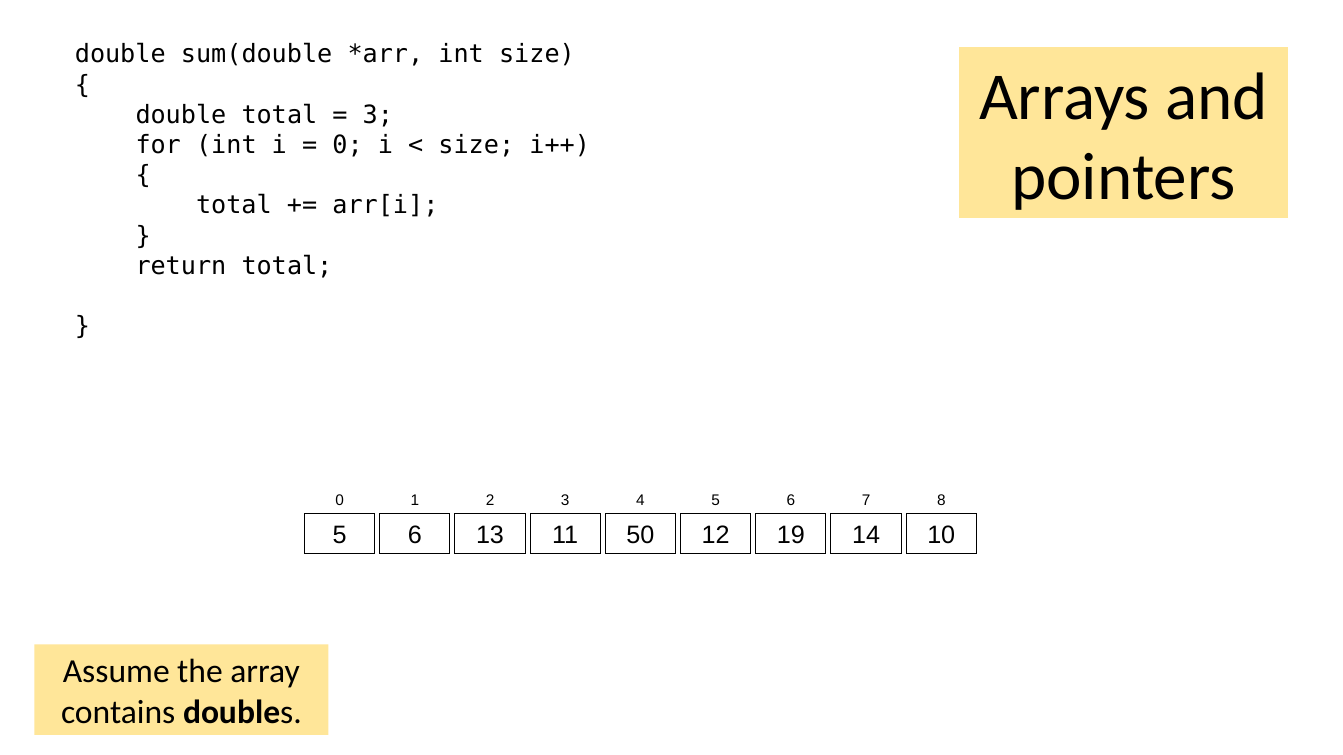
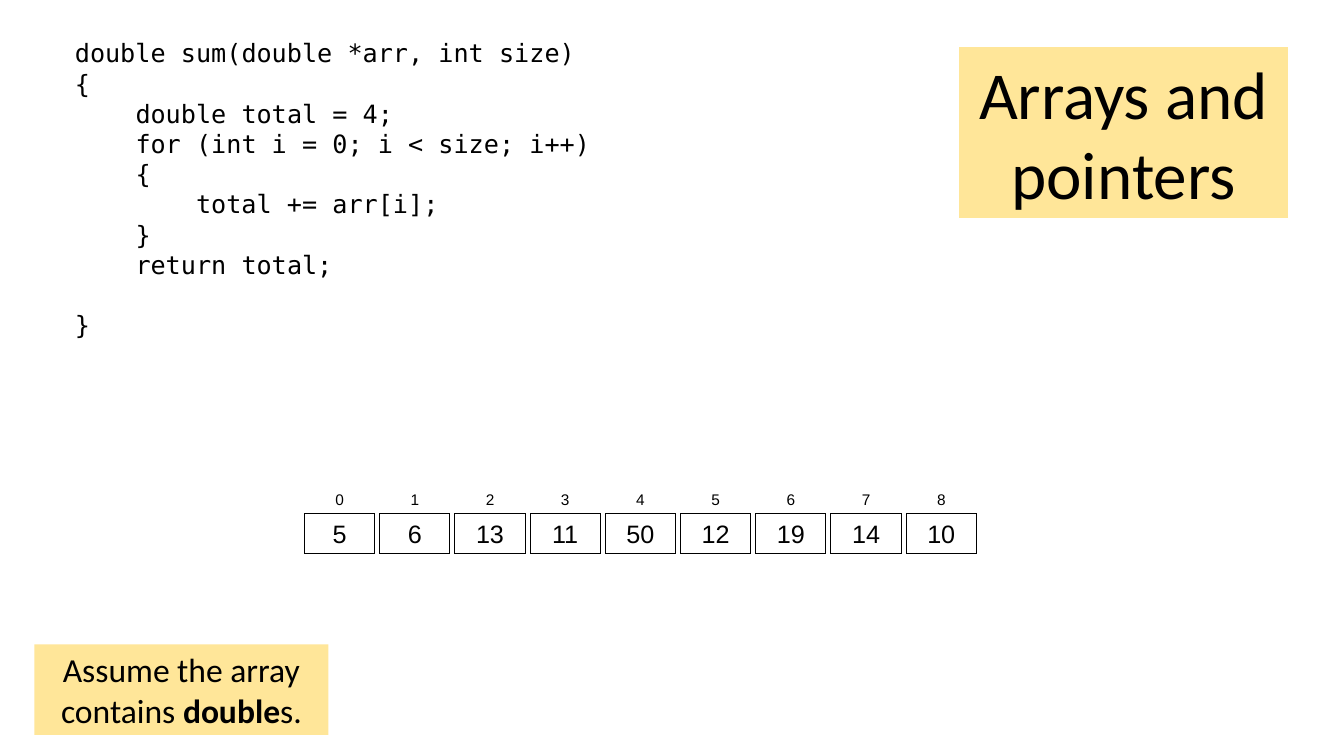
3: 3 -> 4 (378, 115)
